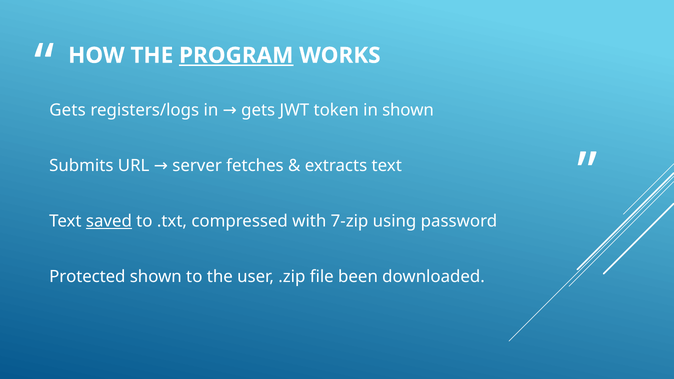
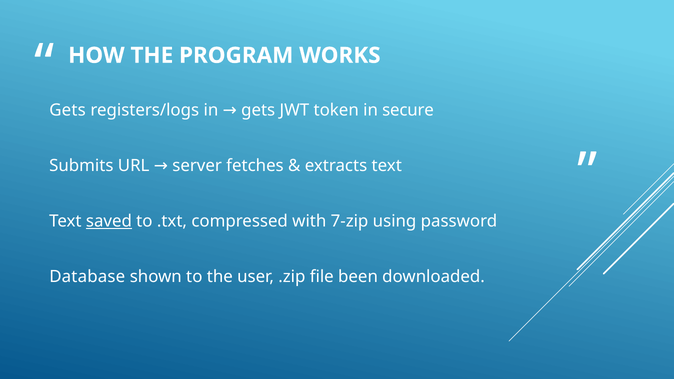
PROGRAM underline: present -> none (236, 55)
in shown: shown -> secure (408, 110)
Protected: Protected -> Database (87, 277)
